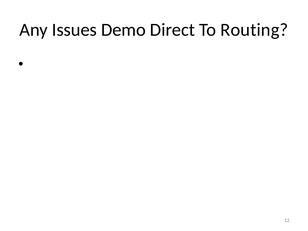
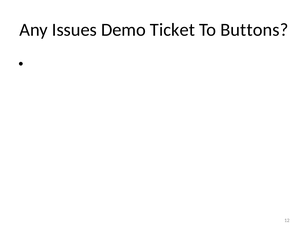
Direct: Direct -> Ticket (172, 30)
Routing: Routing -> Buttons (254, 30)
